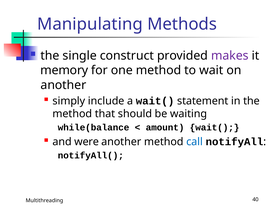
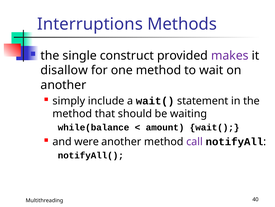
Manipulating: Manipulating -> Interruptions (90, 24)
memory: memory -> disallow (64, 70)
call colour: blue -> purple (195, 141)
